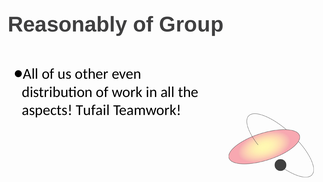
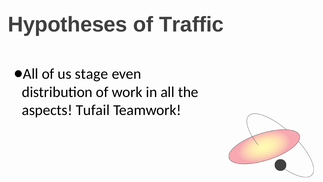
Reasonably: Reasonably -> Hypotheses (68, 25)
Group: Group -> Traffic (191, 25)
other: other -> stage (92, 74)
